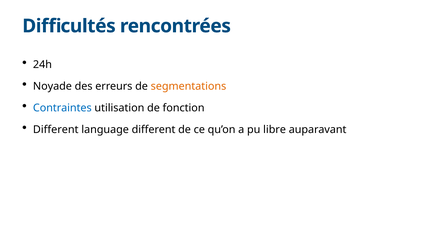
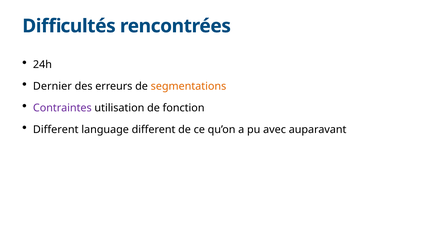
Noyade: Noyade -> Dernier (52, 86)
Contraintes colour: blue -> purple (62, 108)
libre: libre -> avec (275, 130)
